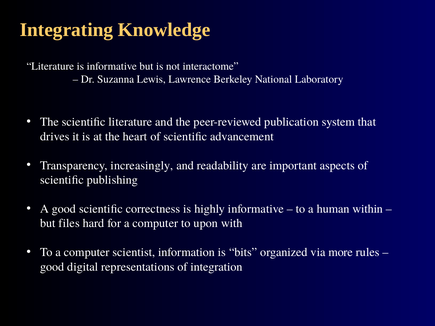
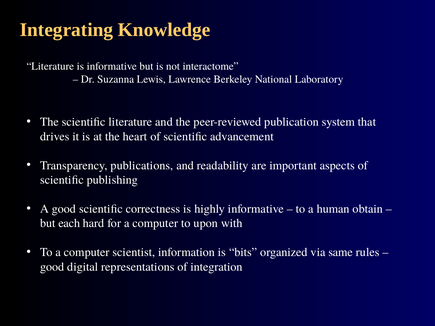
increasingly: increasingly -> publications (142, 165)
within: within -> obtain (368, 209)
files: files -> each (69, 224)
more: more -> same (341, 253)
